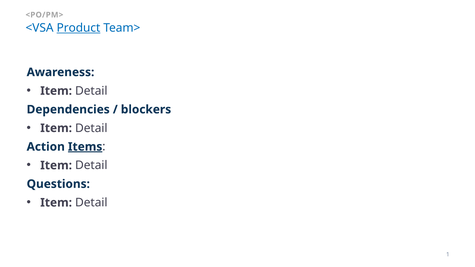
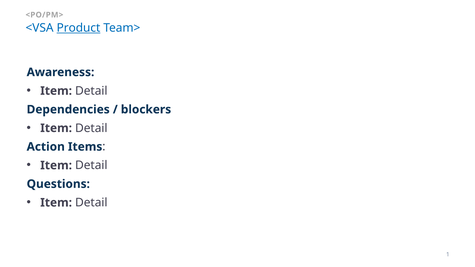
Items underline: present -> none (85, 147)
